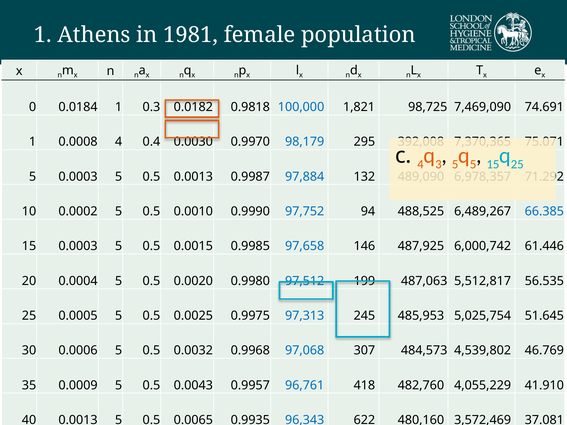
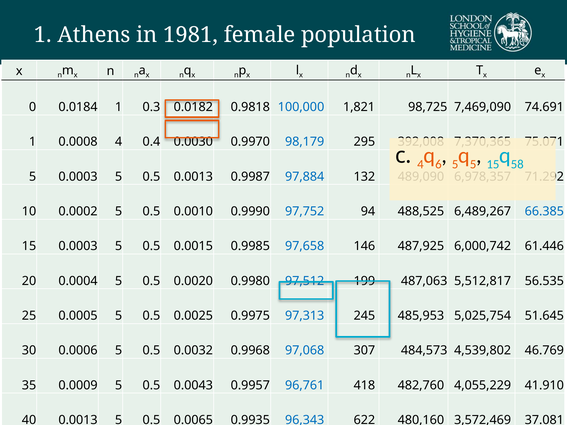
3: 3 -> 6 (438, 164)
25: 25 -> 58 (517, 164)
